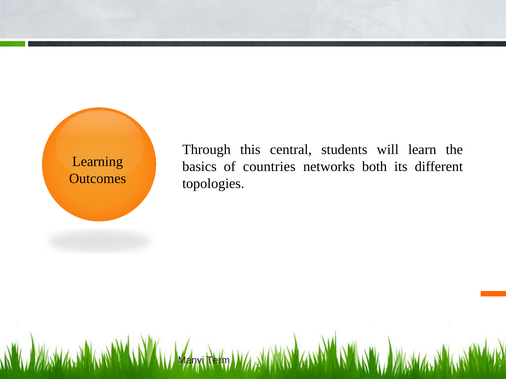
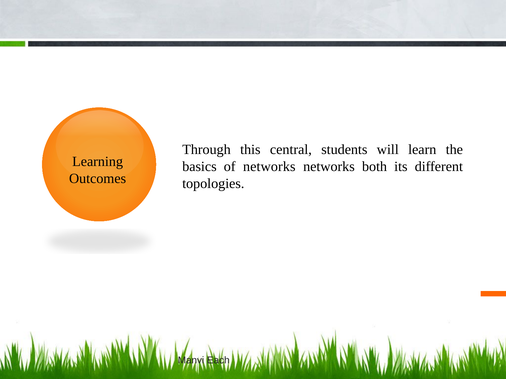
of countries: countries -> networks (269, 167)
Term: Term -> Each (218, 361)
